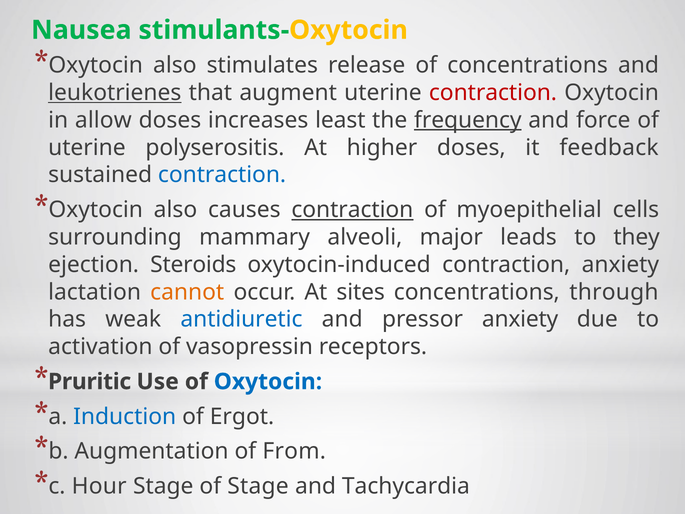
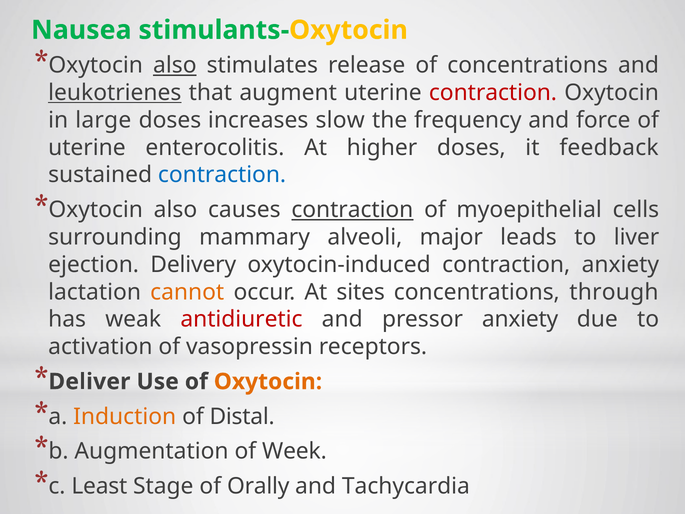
also underline: none -> present (175, 65)
allow: allow -> large (103, 120)
least: least -> slow (340, 120)
frequency underline: present -> none (468, 120)
polyserositis: polyserositis -> enterocolitis (215, 147)
they: they -> liver (637, 237)
Steroids: Steroids -> Delivery (193, 264)
antidiuretic colour: blue -> red (241, 319)
Pruritic: Pruritic -> Deliver (89, 381)
Oxytocin colour: blue -> orange (268, 381)
Induction colour: blue -> orange (125, 416)
Ergot: Ergot -> Distal (242, 416)
From: From -> Week (294, 451)
Hour: Hour -> Least (99, 486)
of Stage: Stage -> Orally (258, 486)
